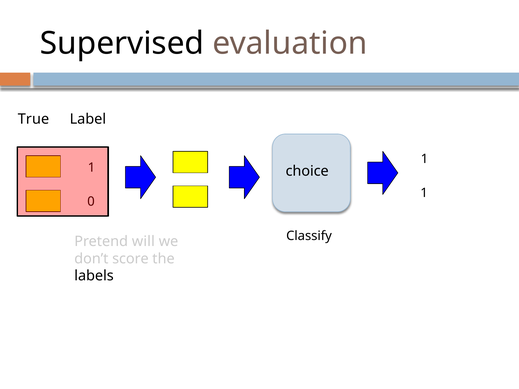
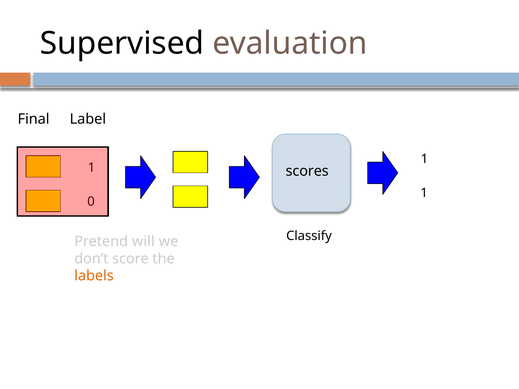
True: True -> Final (34, 119)
choice: choice -> scores (307, 171)
labels colour: black -> orange (94, 276)
